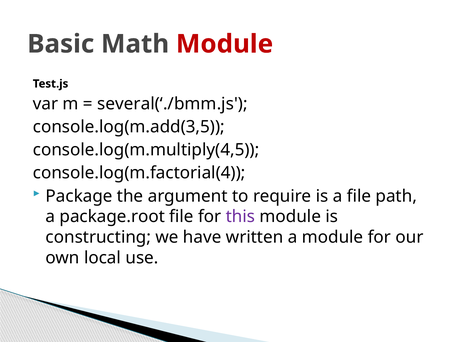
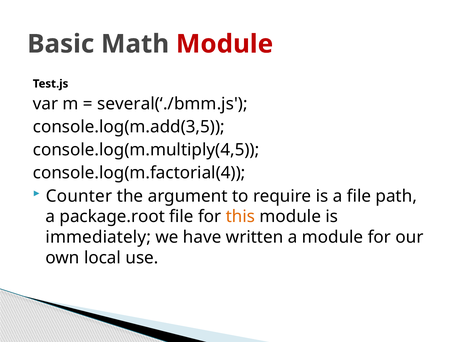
Package: Package -> Counter (79, 196)
this colour: purple -> orange (240, 217)
constructing: constructing -> immediately (98, 237)
